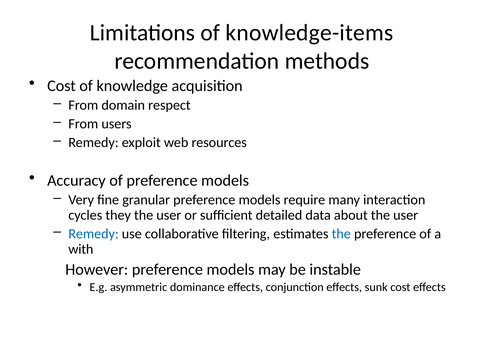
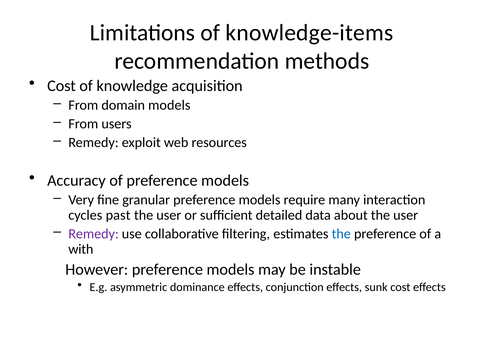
domain respect: respect -> models (169, 105)
they: they -> past (118, 215)
Remedy colour: blue -> purple (94, 234)
